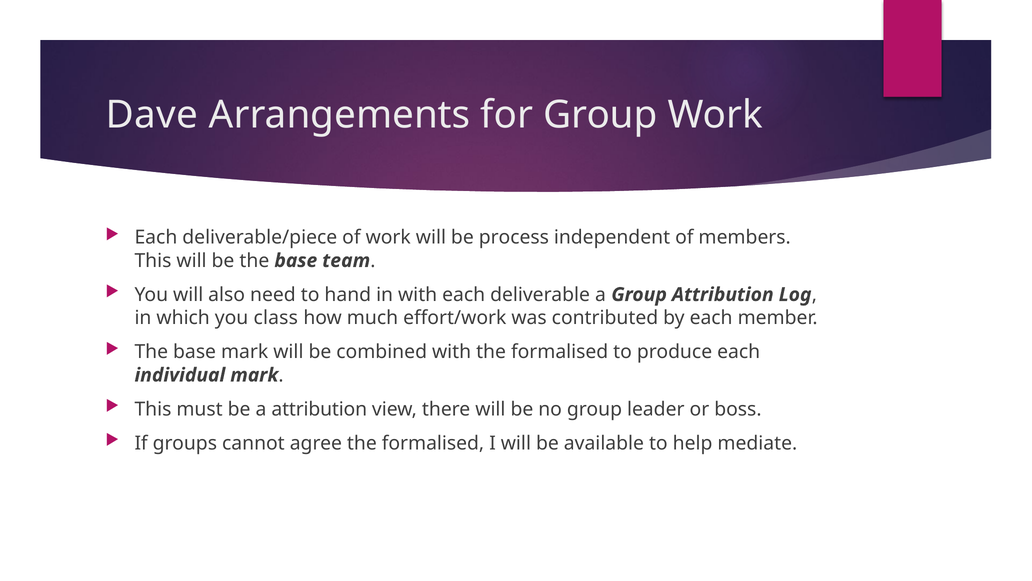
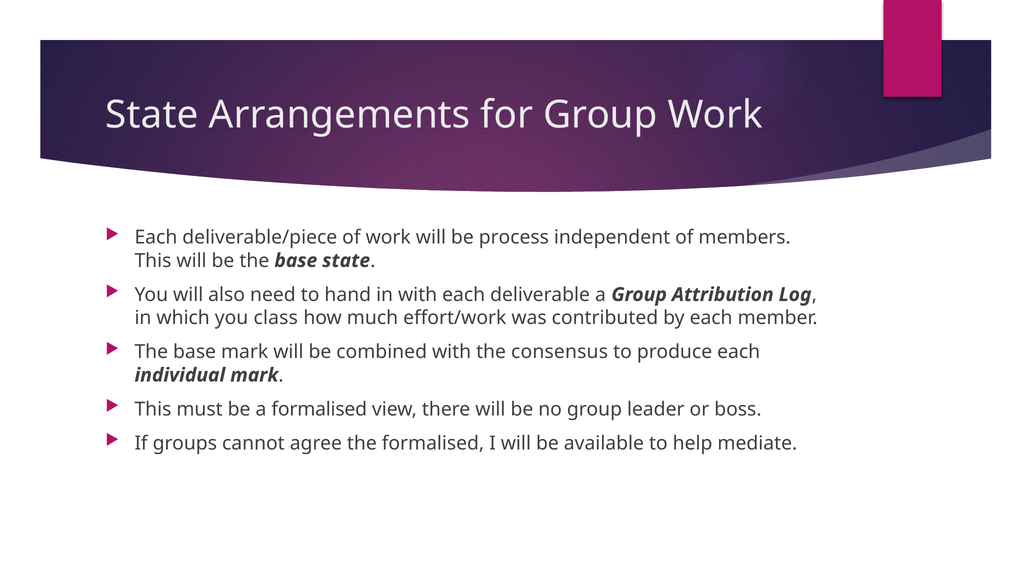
Dave: Dave -> State (152, 115)
base team: team -> state (346, 260)
with the formalised: formalised -> consensus (560, 352)
a attribution: attribution -> formalised (319, 409)
